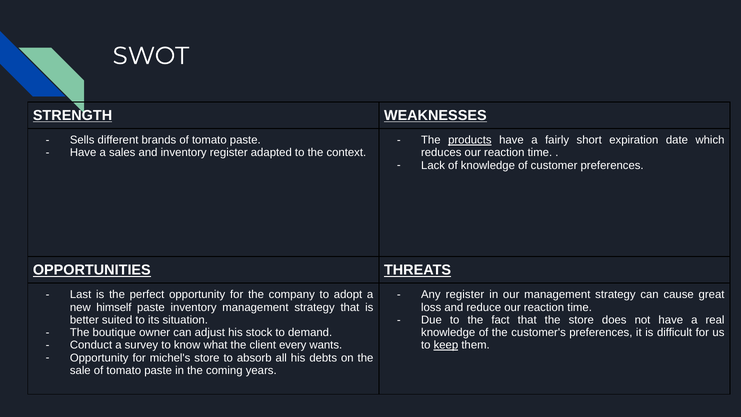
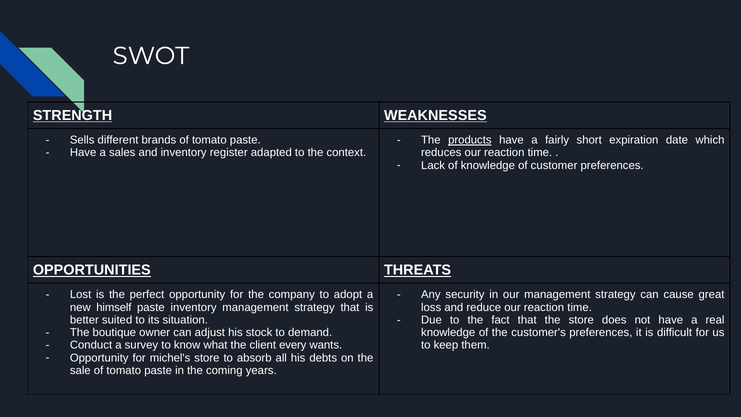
Last: Last -> Lost (81, 295)
Any register: register -> security (465, 295)
keep underline: present -> none (446, 345)
